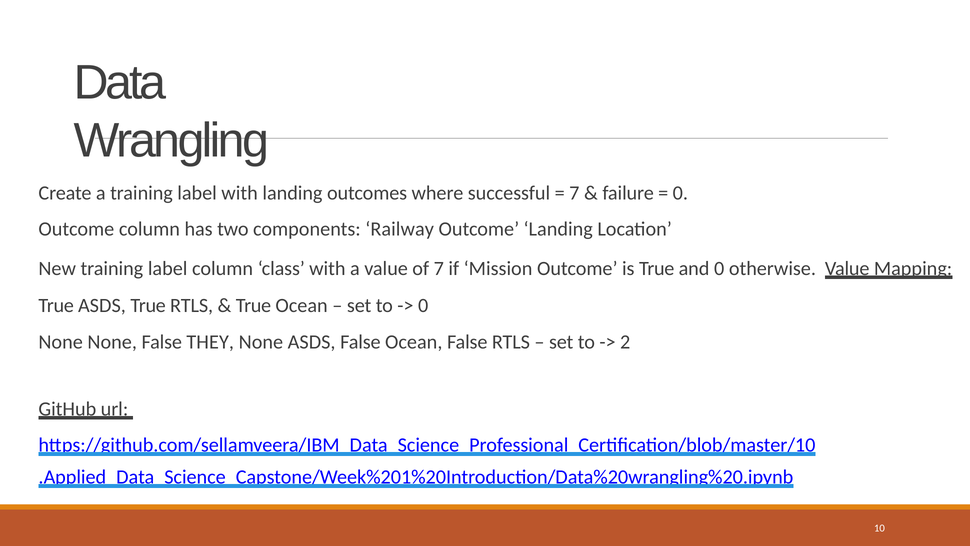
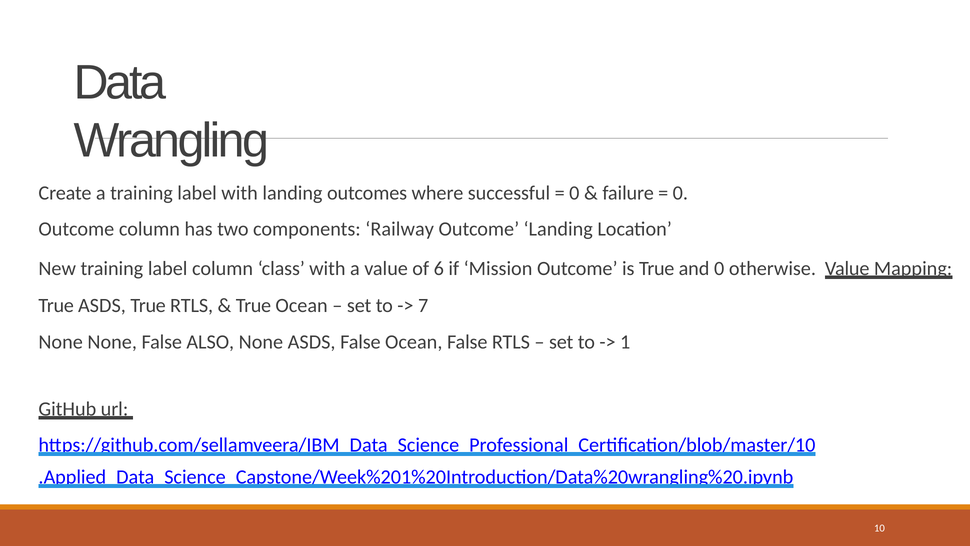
7: 7 -> 0 (574, 193)
of 7: 7 -> 6 (439, 268)
0: 0 -> 7 (423, 306)
THEY: THEY -> ALSO (210, 342)
2: 2 -> 1 (625, 342)
